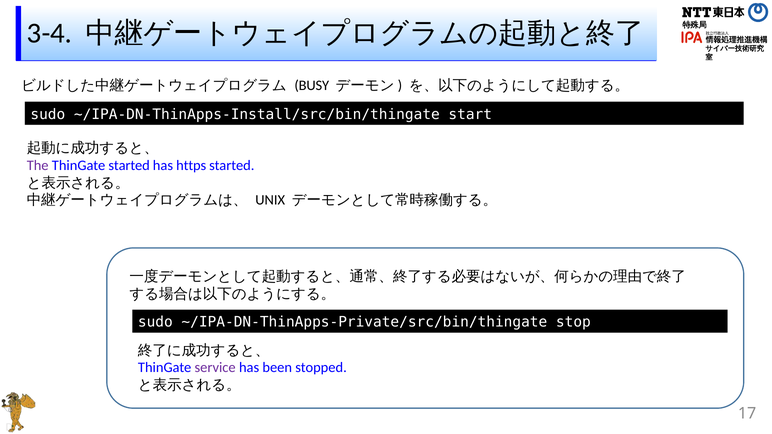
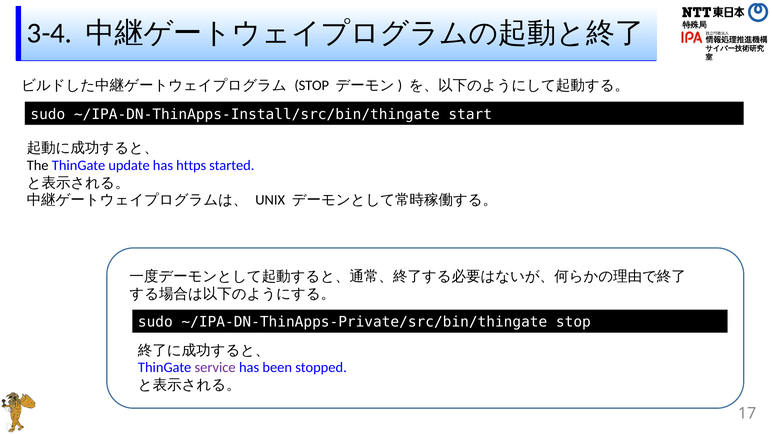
BUSY: BUSY -> STOP (312, 85)
The colour: purple -> black (38, 166)
ThinGate started: started -> update (129, 166)
